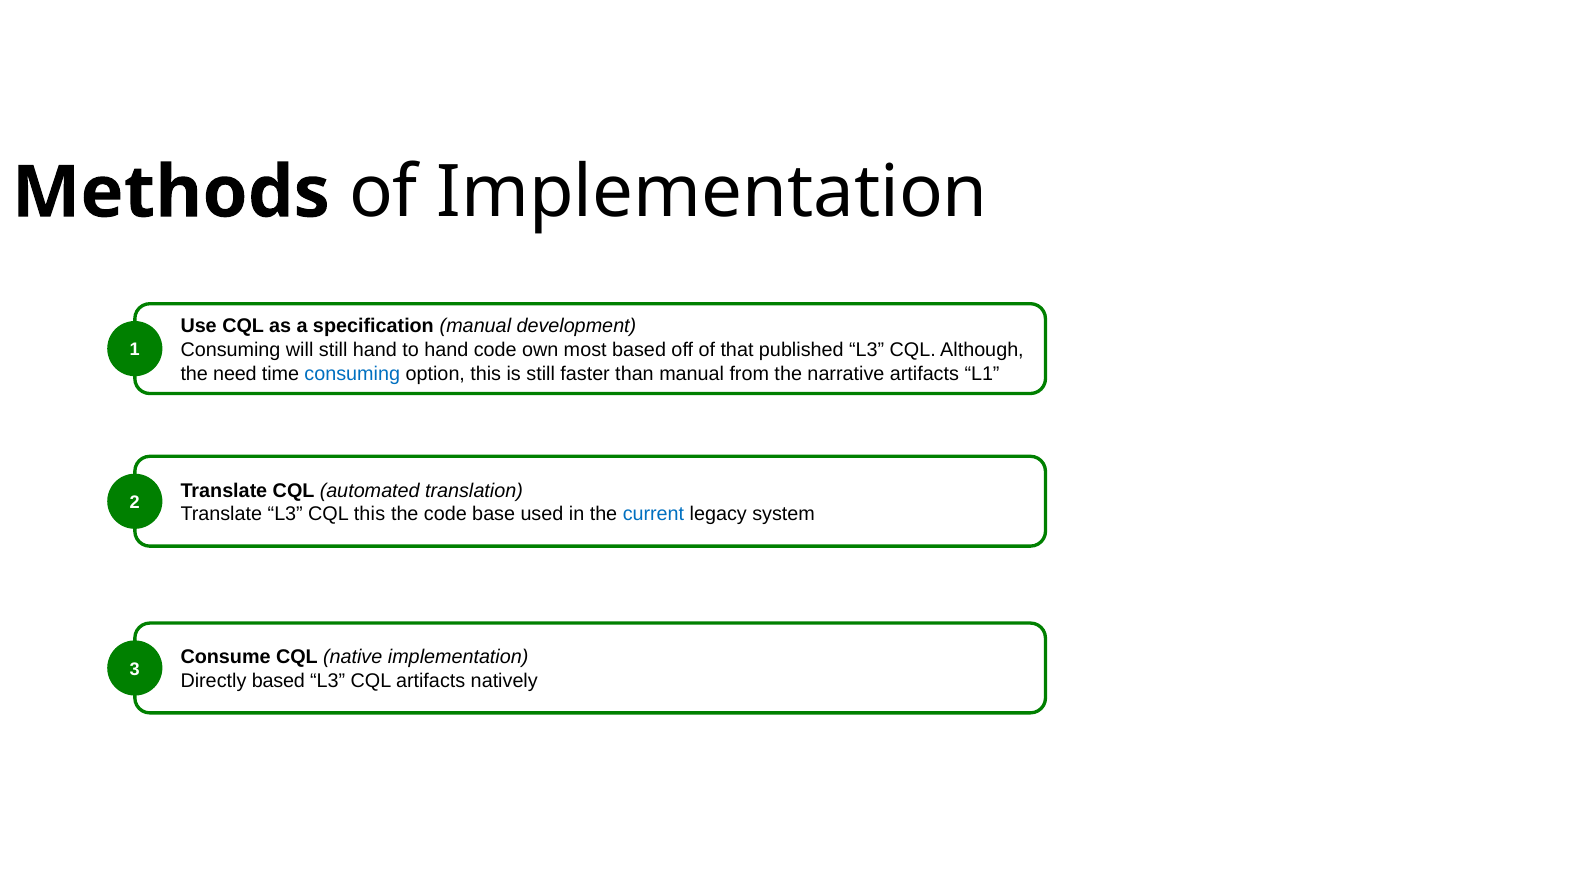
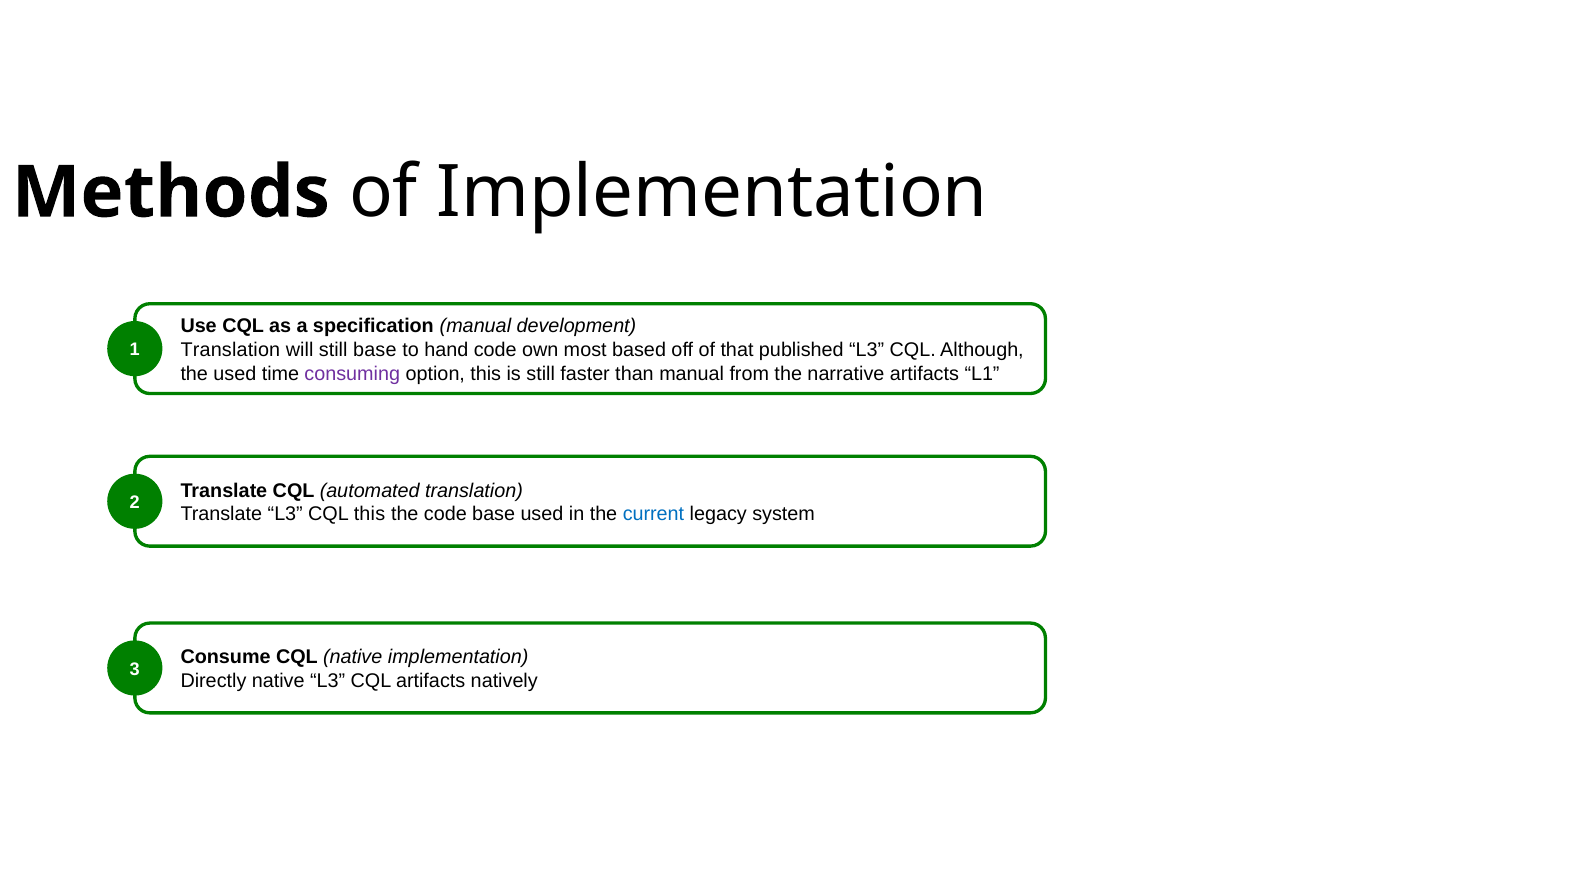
Consuming: Consuming -> Translation (230, 350)
still hand: hand -> base (375, 350)
the need: need -> used (235, 374)
consuming colour: blue -> purple (352, 374)
Directly based: based -> native (278, 681)
